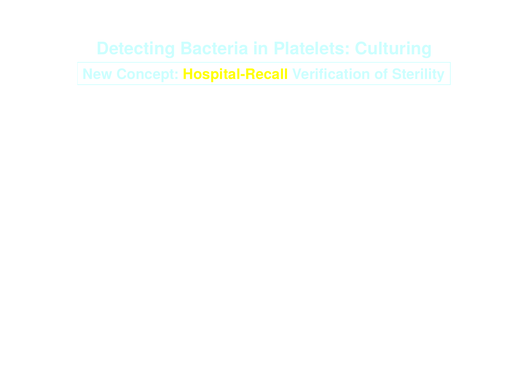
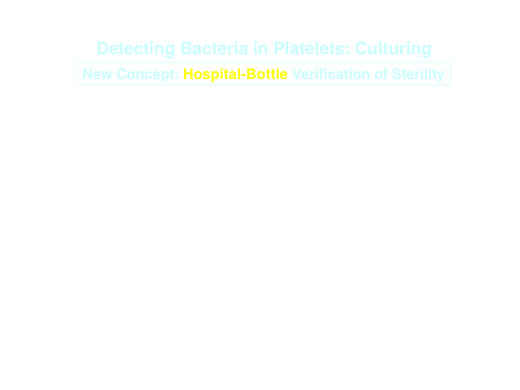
Hospital-Recall: Hospital-Recall -> Hospital-Bottle (235, 75)
